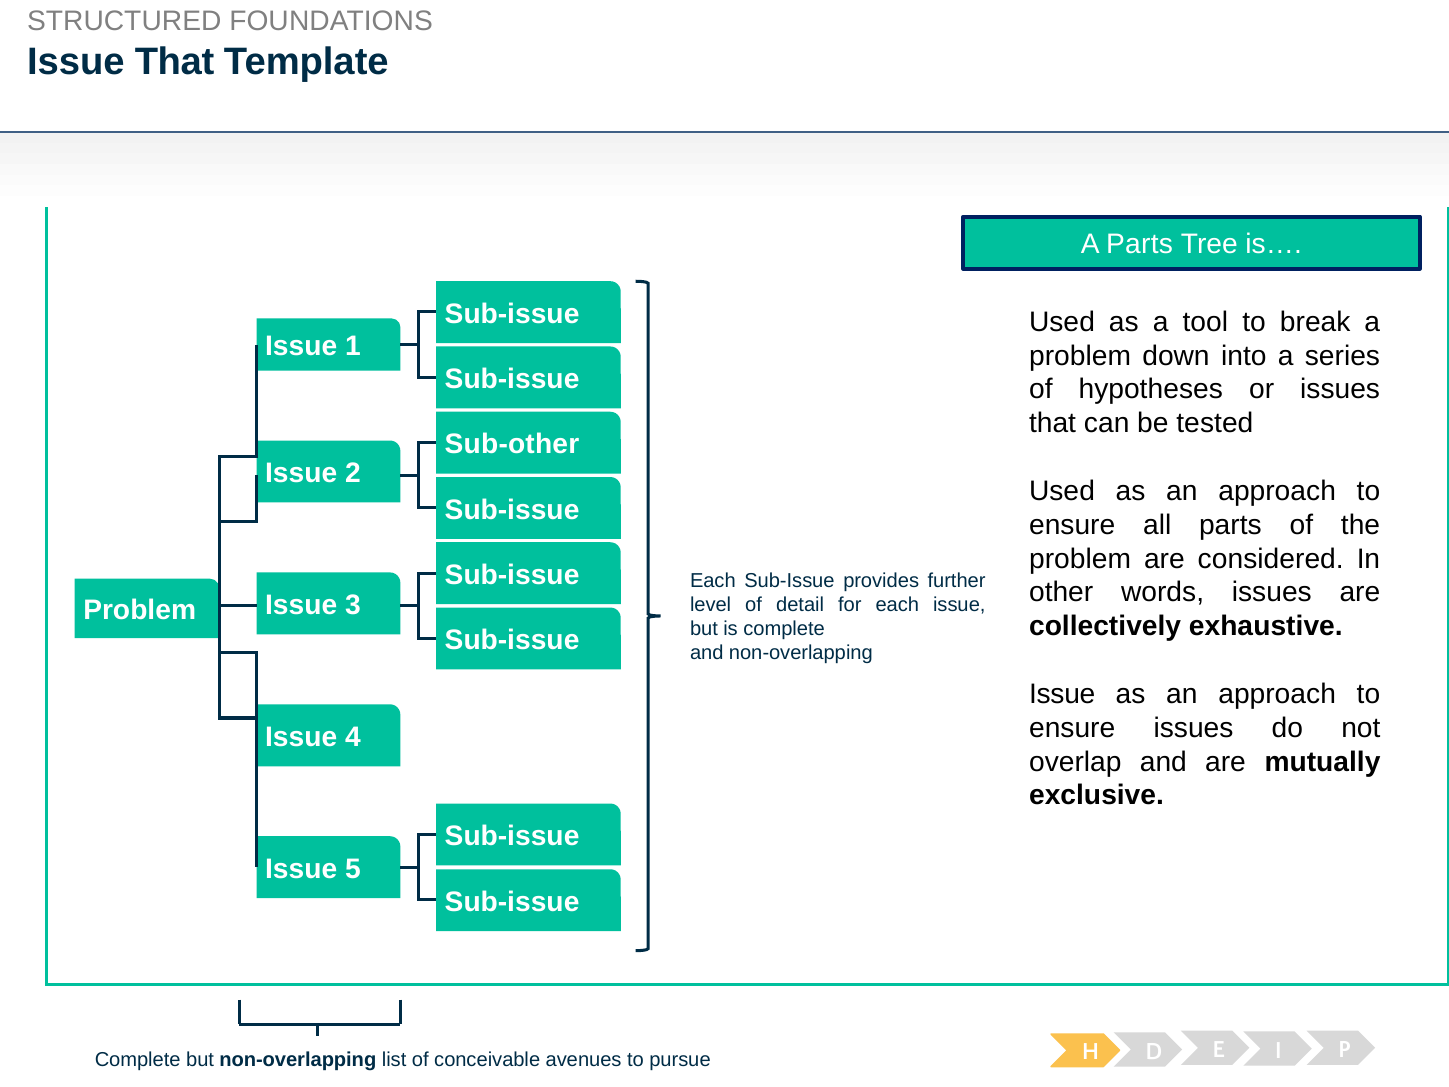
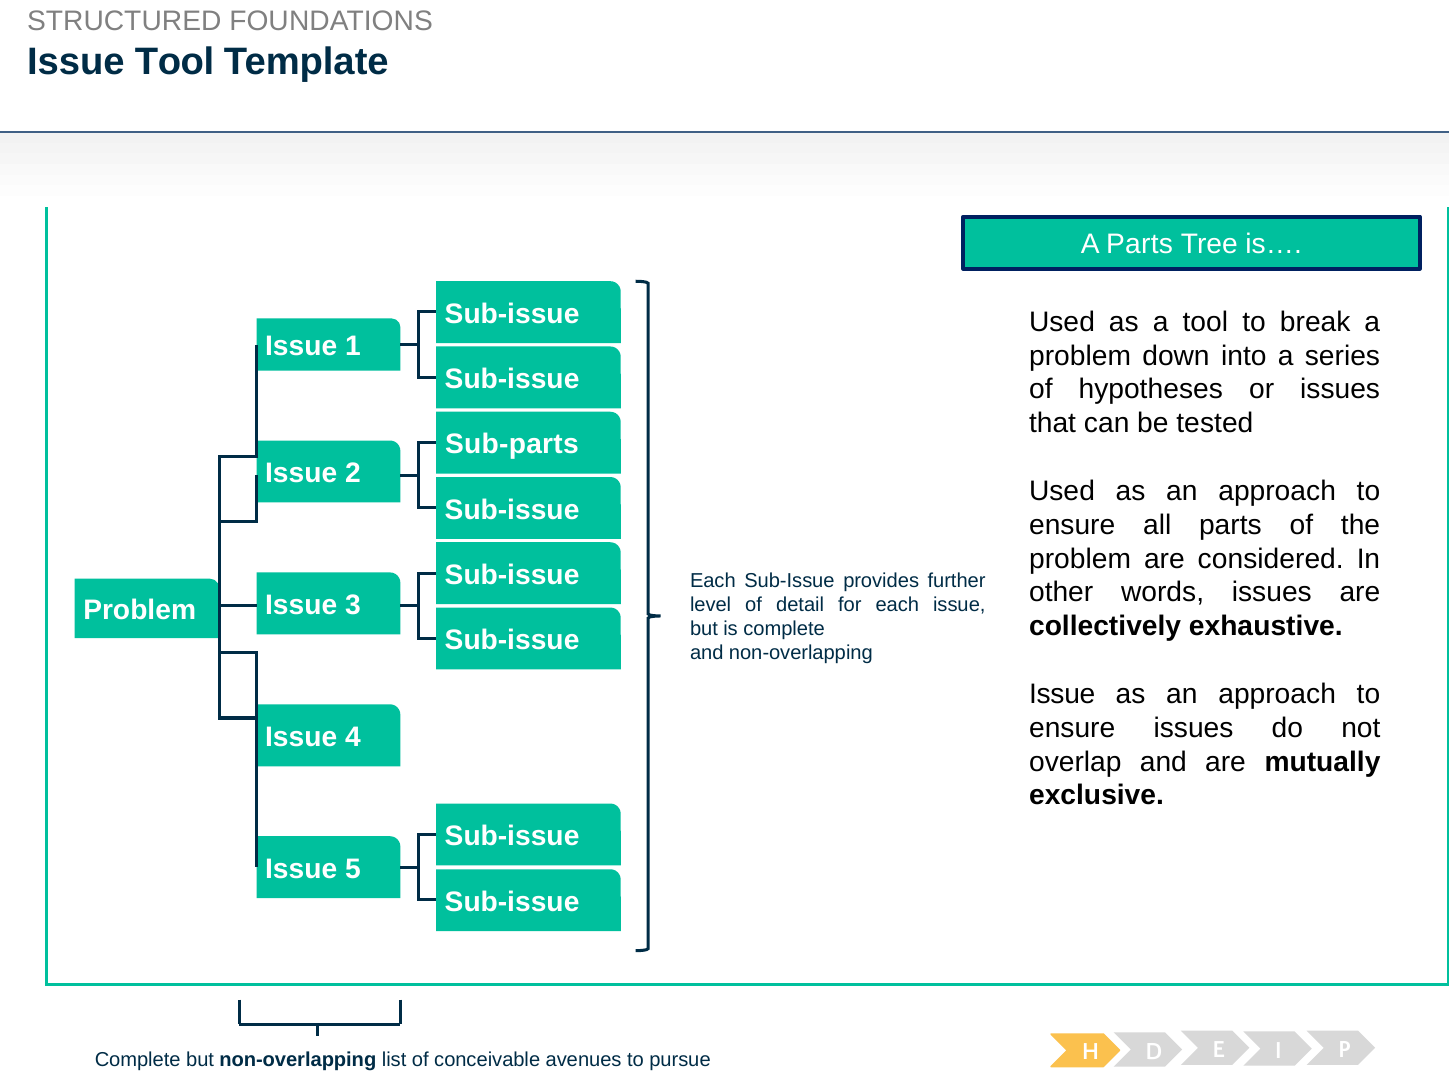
Issue That: That -> Tool (175, 62)
Sub-other: Sub-other -> Sub-parts (512, 445)
